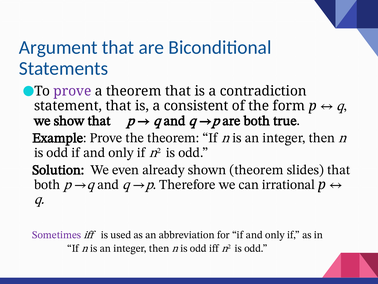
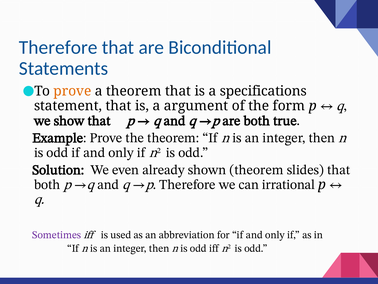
Argument: Argument -> Therefore (58, 47)
prove colour: purple -> orange (72, 91)
contradiction: contradiction -> specifications (263, 91)
consistent: consistent -> argument (196, 106)
